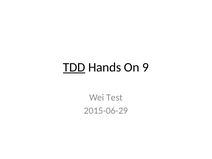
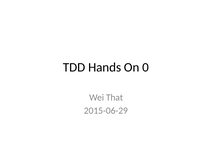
TDD underline: present -> none (74, 67)
9: 9 -> 0 (146, 67)
Test: Test -> That (115, 97)
